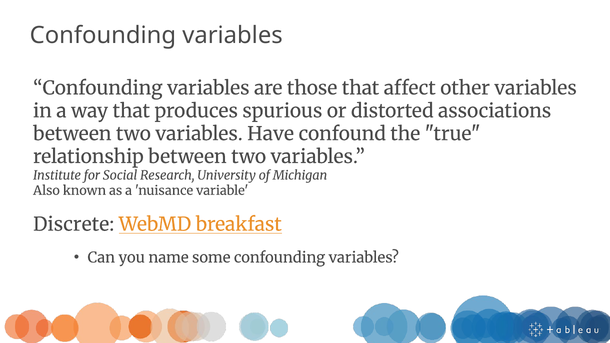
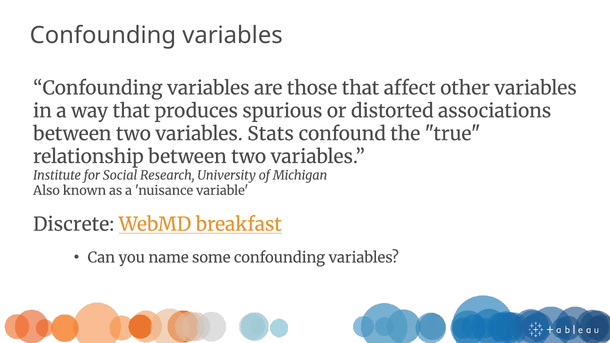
Have: Have -> Stats (271, 134)
